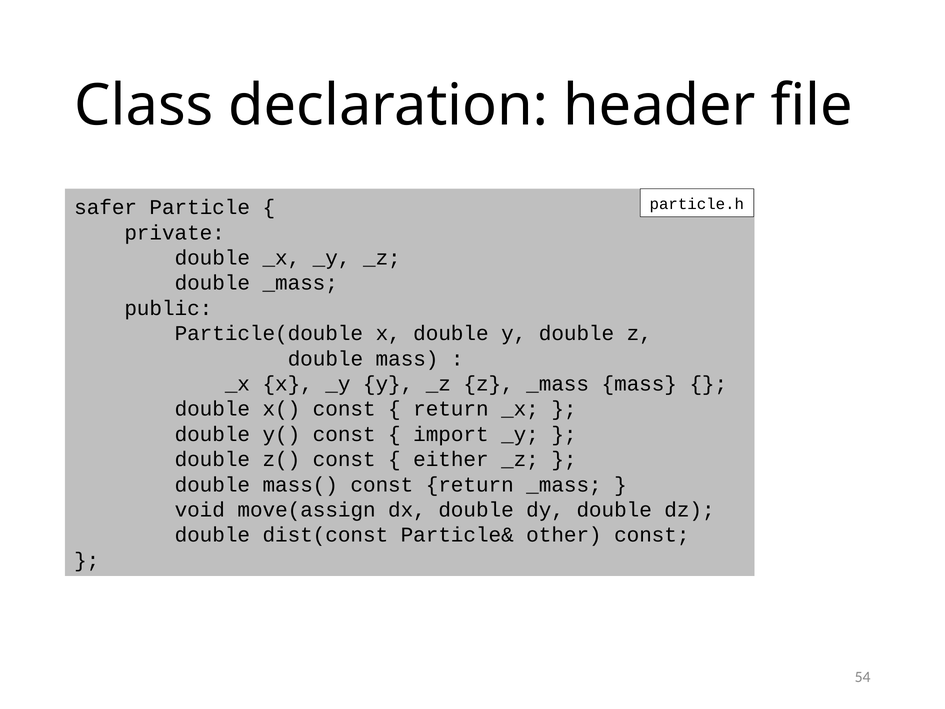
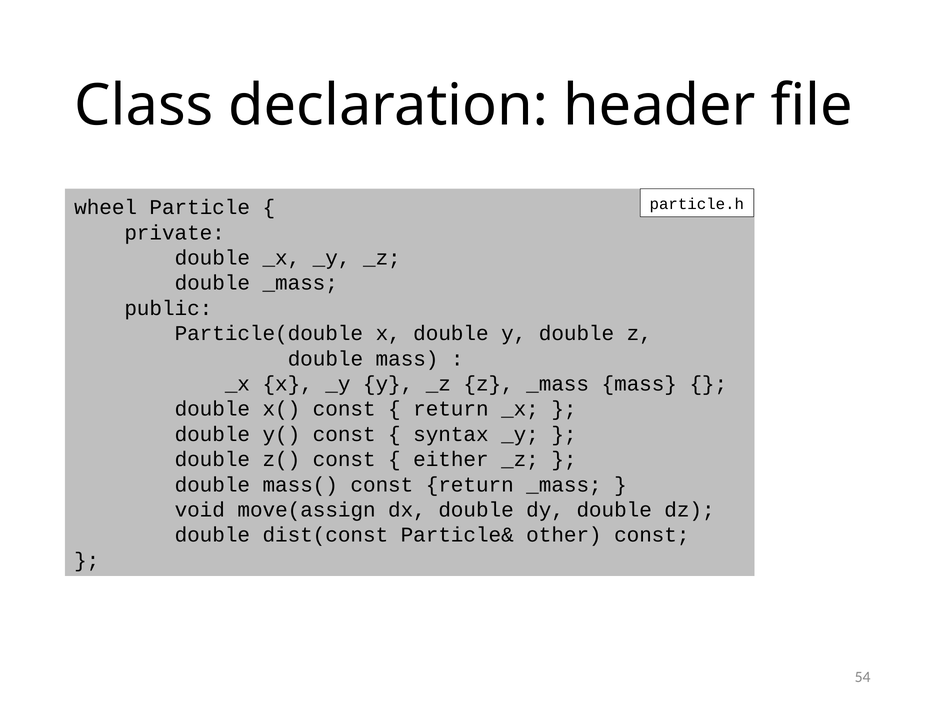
safer: safer -> wheel (106, 207)
import: import -> syntax (451, 434)
